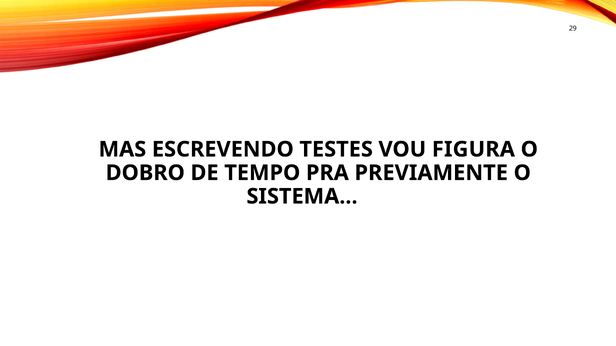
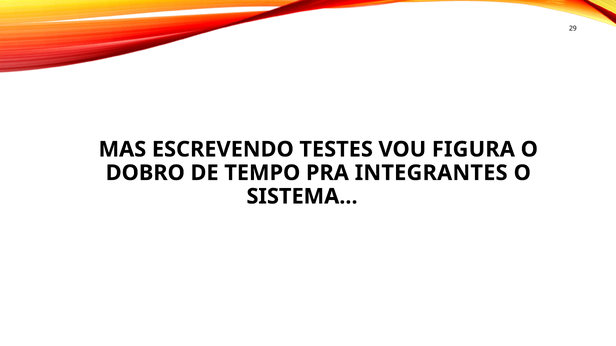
PREVIAMENTE: PREVIAMENTE -> INTEGRANTES (431, 173)
